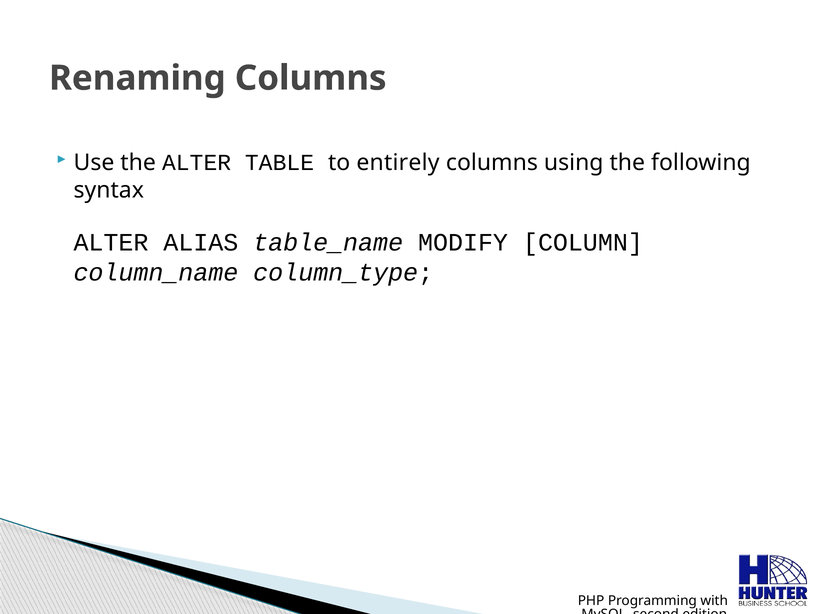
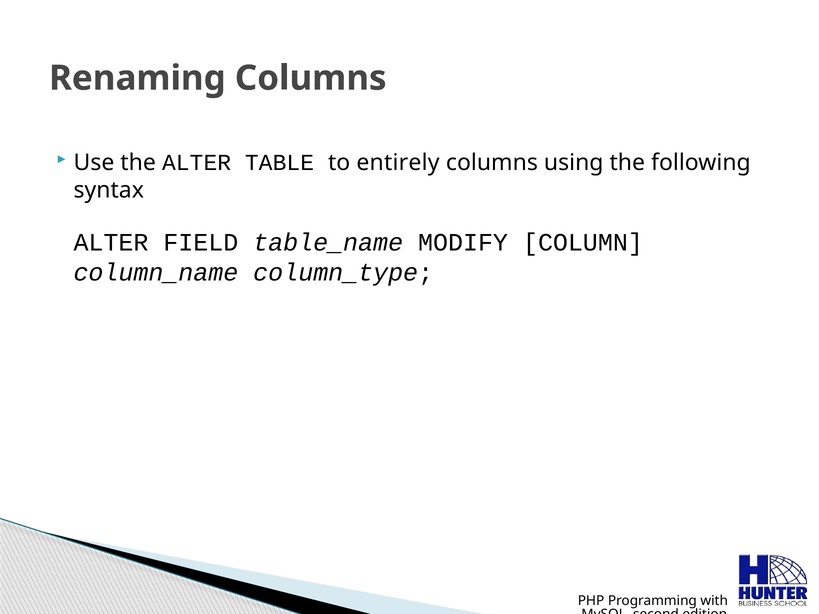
ALIAS: ALIAS -> FIELD (201, 243)
